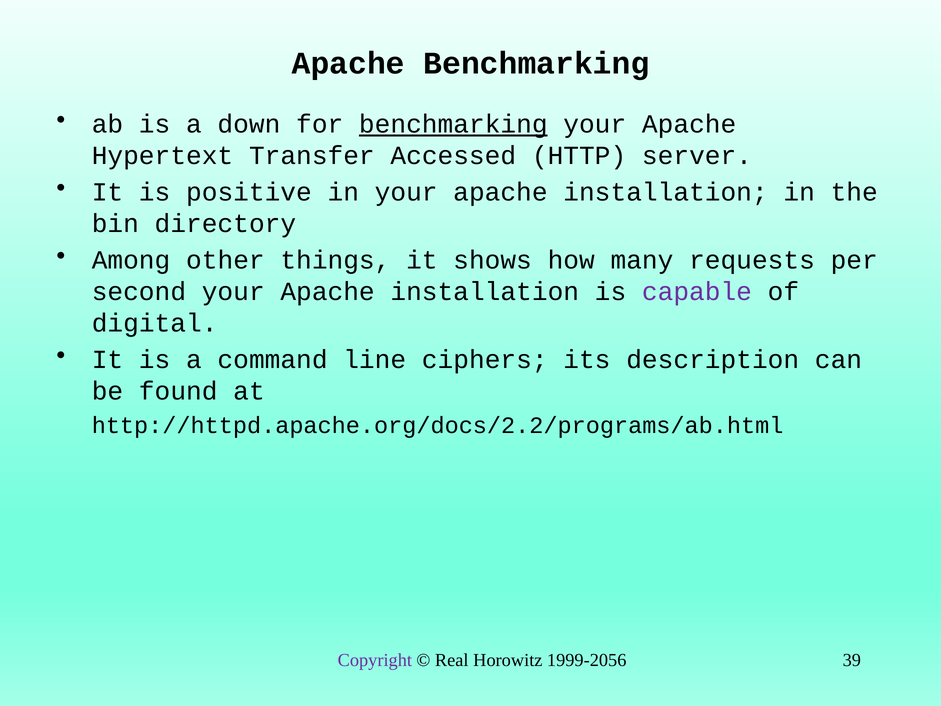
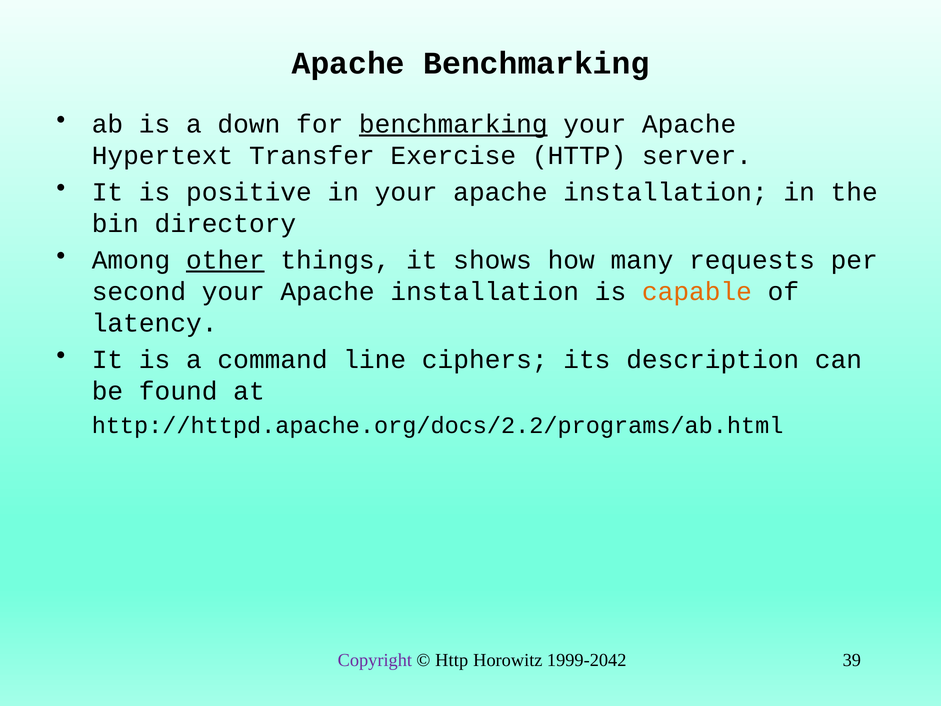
Accessed: Accessed -> Exercise (453, 156)
other underline: none -> present (225, 260)
capable colour: purple -> orange (697, 292)
digital: digital -> latency (155, 323)
Real: Real -> Http (452, 660)
1999-2056: 1999-2056 -> 1999-2042 (587, 660)
